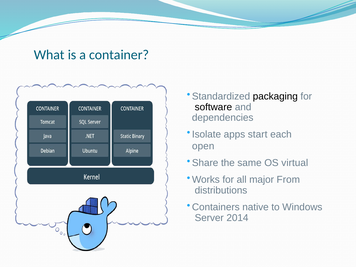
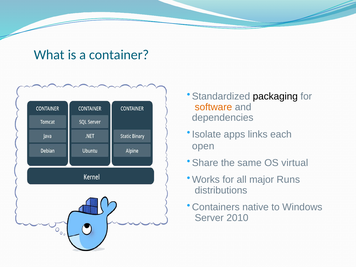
software colour: black -> orange (213, 107)
start: start -> links (258, 134)
From: From -> Runs (288, 180)
2014: 2014 -> 2010 (237, 218)
